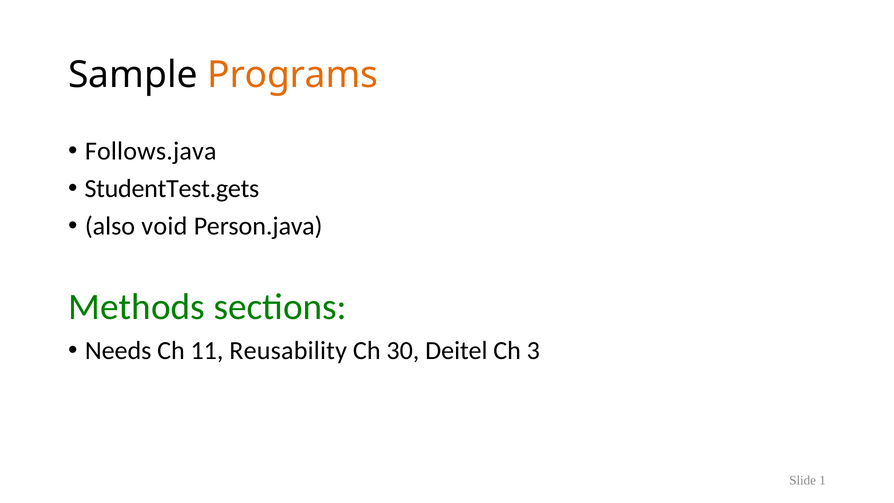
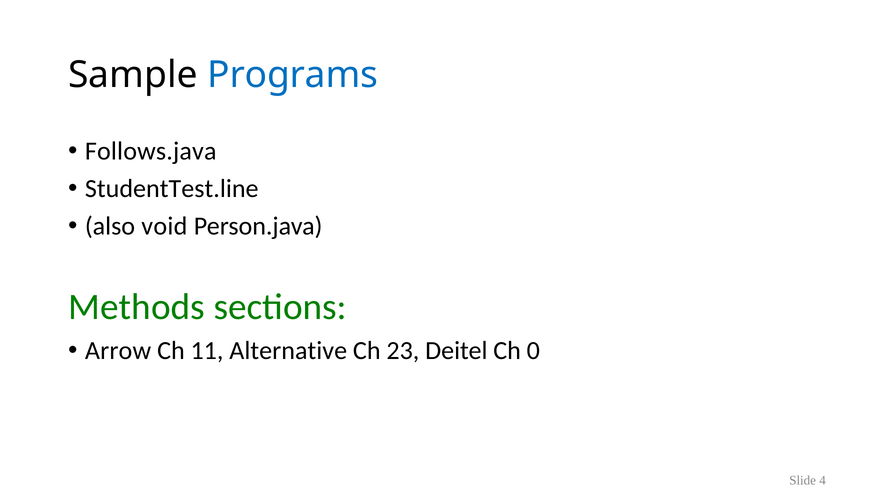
Programs colour: orange -> blue (293, 75)
StudentTest.gets: StudentTest.gets -> StudentTest.line (172, 189)
Needs: Needs -> Arrow (118, 351)
Reusability: Reusability -> Alternative (288, 351)
30: 30 -> 23 (403, 351)
3: 3 -> 0 (533, 351)
1: 1 -> 4 (823, 480)
